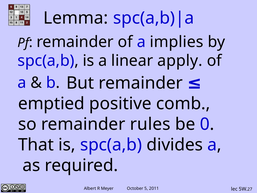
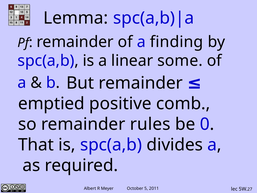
implies: implies -> finding (177, 42)
apply: apply -> some (180, 61)
